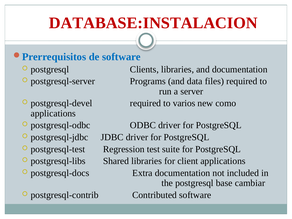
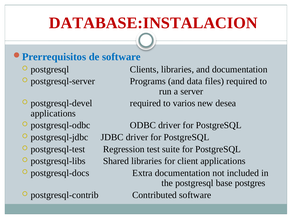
como: como -> desea (226, 103)
cambiar: cambiar -> postgres (250, 183)
